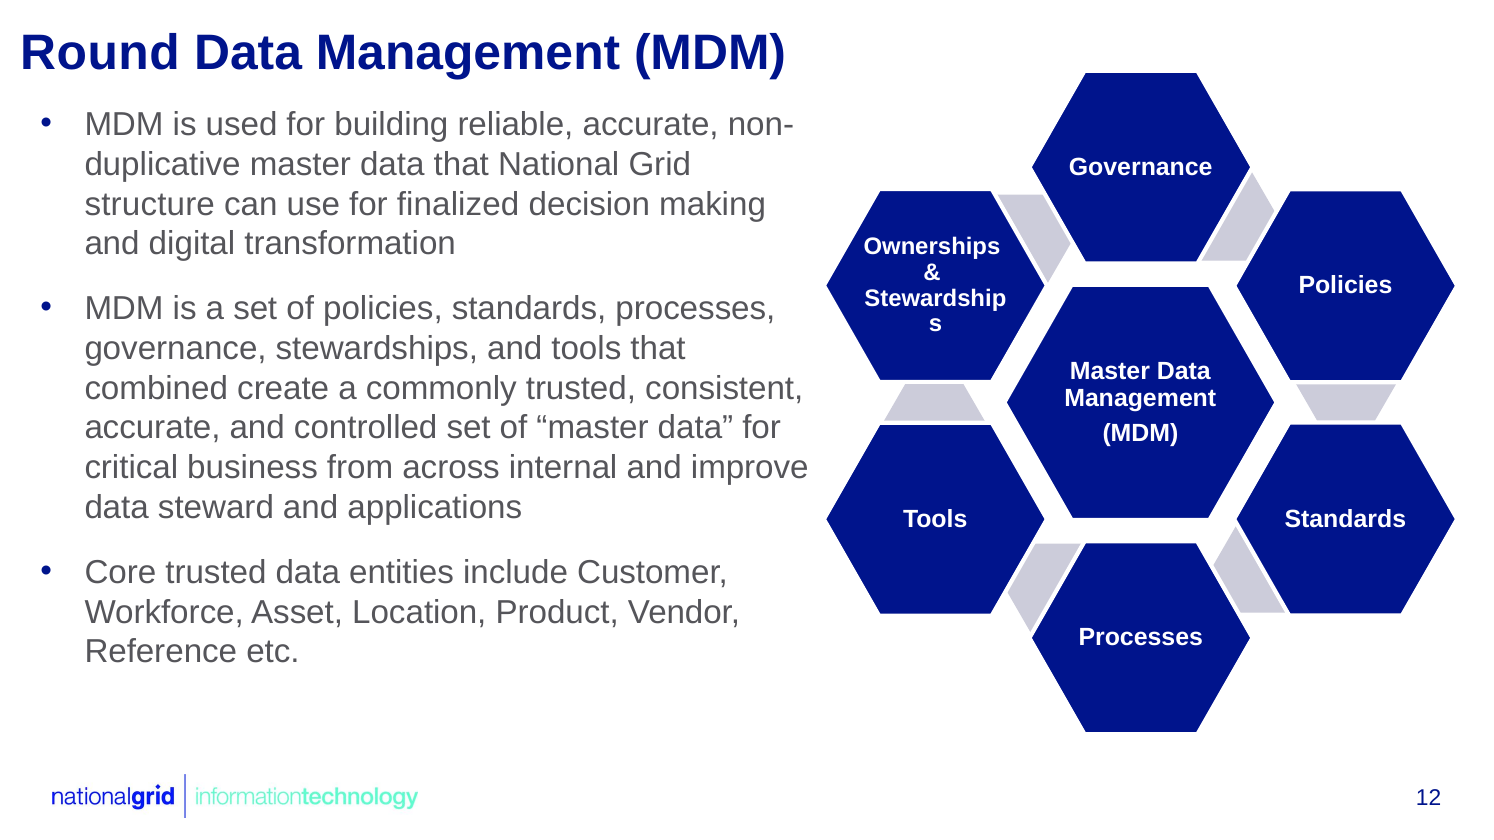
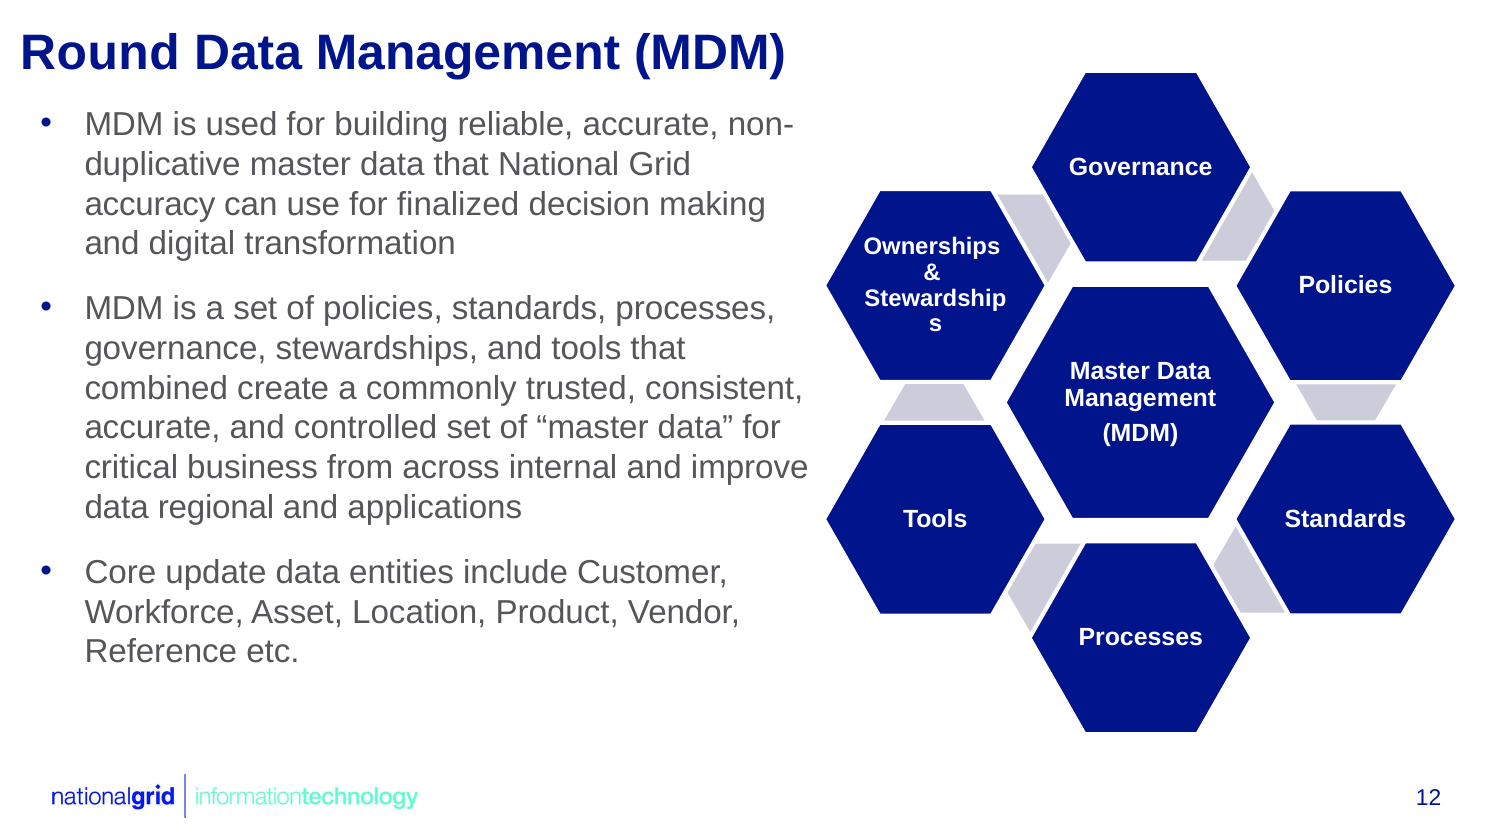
structure: structure -> accuracy (150, 204)
steward: steward -> regional (216, 508)
Core trusted: trusted -> update (216, 573)
